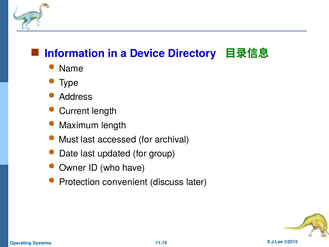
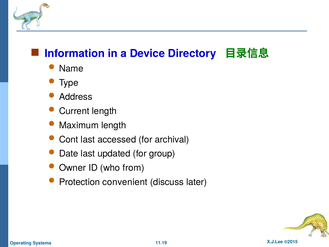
Must: Must -> Cont (69, 139)
have: have -> from (134, 168)
